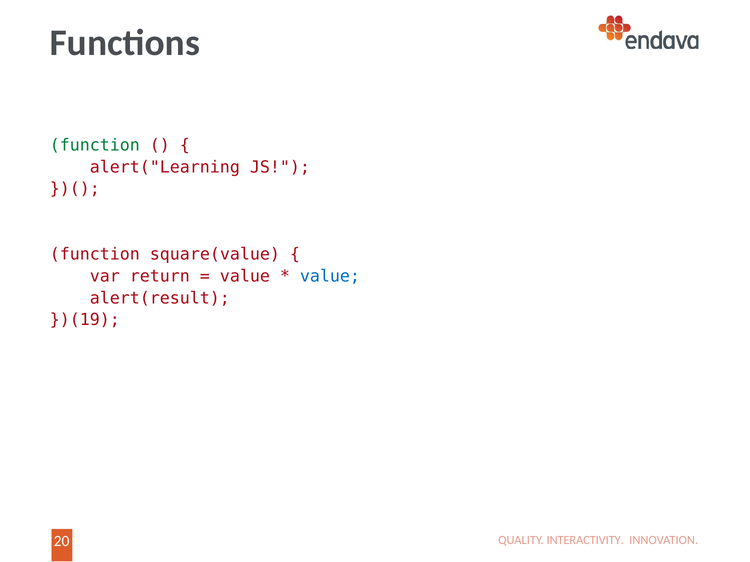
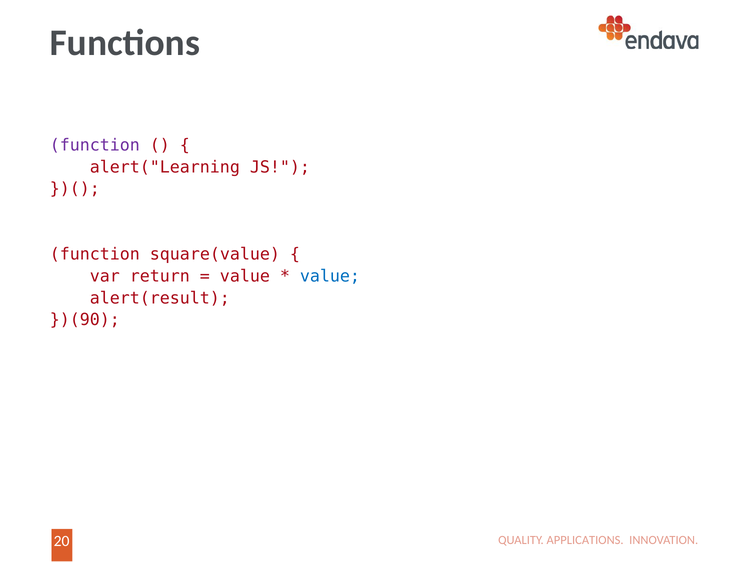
function colour: green -> purple (95, 145)
})(19: })(19 -> })(90 (85, 320)
INTERACTIVITY: INTERACTIVITY -> APPLICATIONS (585, 541)
